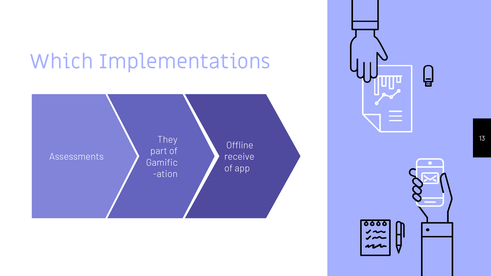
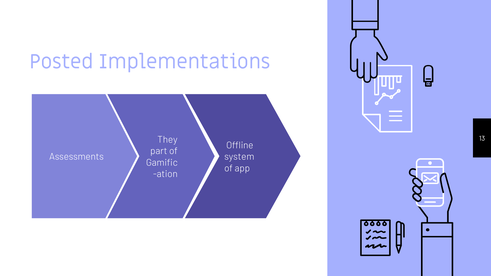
Which: Which -> Posted (62, 62)
receive: receive -> system (239, 157)
